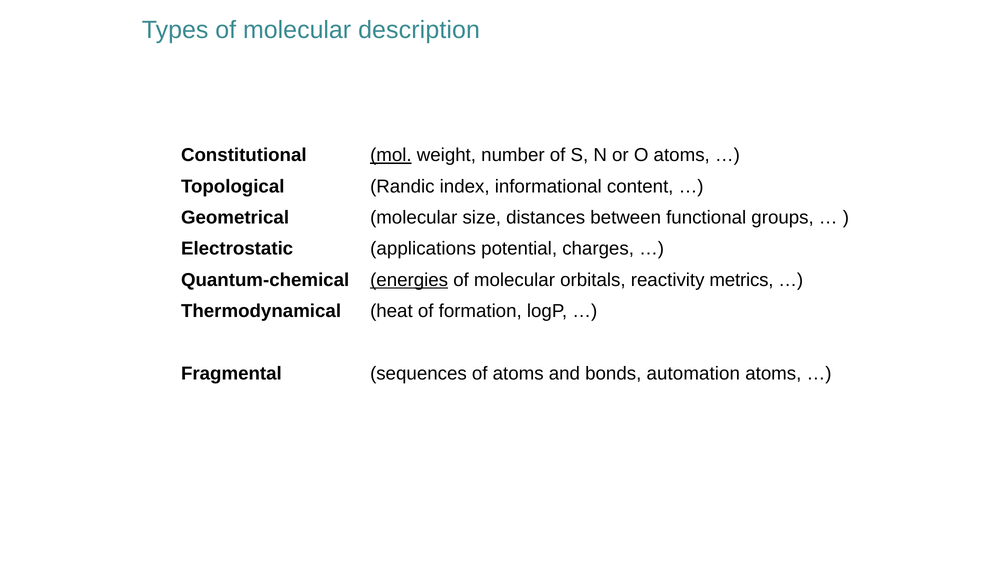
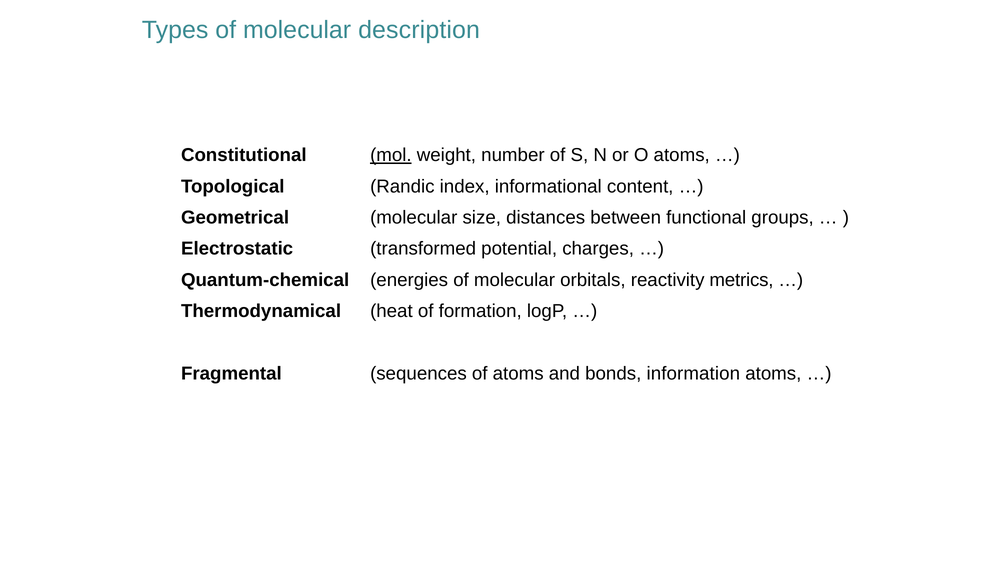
applications: applications -> transformed (423, 249)
energies underline: present -> none (409, 280)
automation: automation -> information (693, 374)
